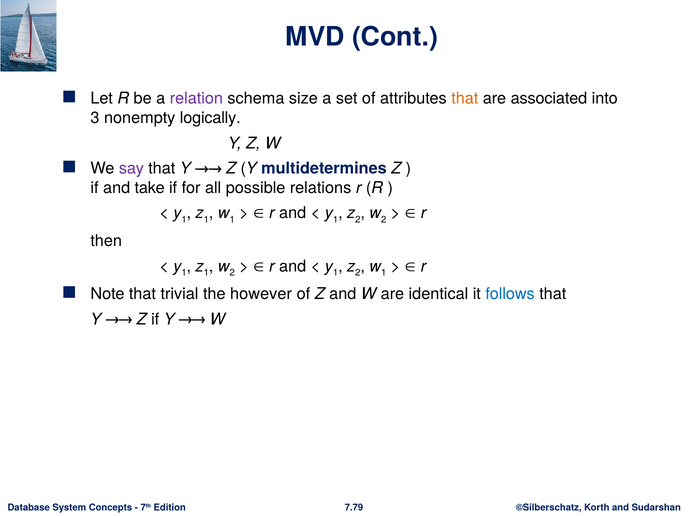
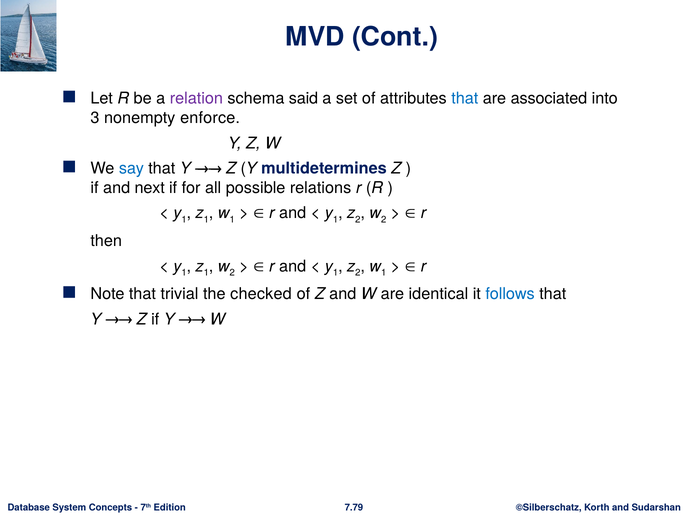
size: size -> said (303, 99)
that colour: orange -> blue (465, 99)
logically: logically -> enforce (210, 118)
say colour: purple -> blue (131, 168)
take: take -> next (150, 188)
however: however -> checked (261, 294)
